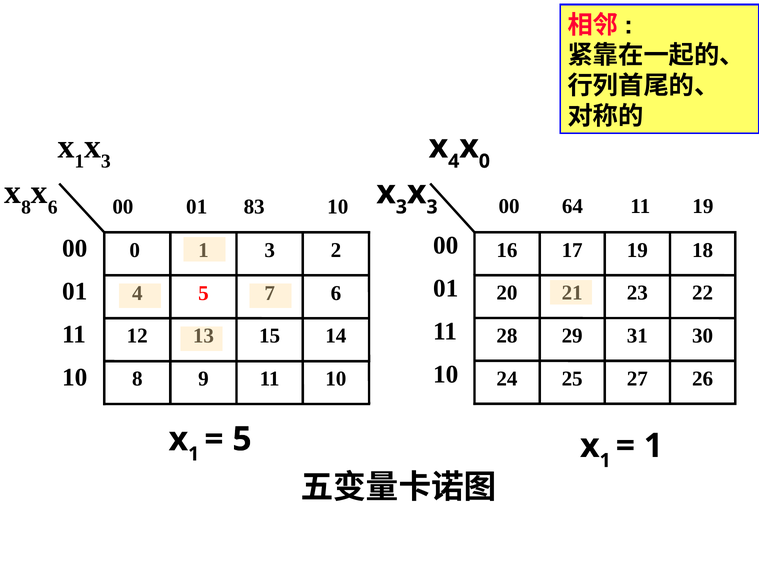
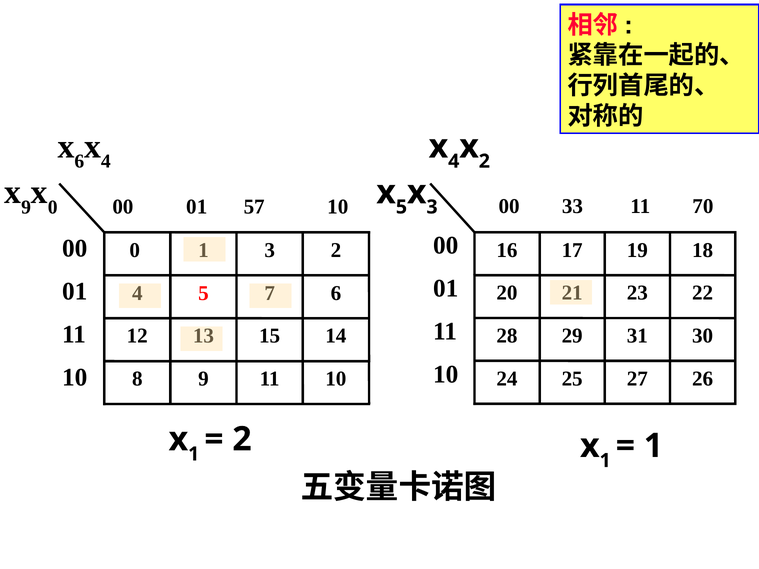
1: 1 -> 6 (79, 161)
3: 3 -> 4 (106, 161)
0: 0 -> 2 (484, 161)
8: 8 -> 9 (26, 207)
6: 6 -> 0 (53, 207)
3: 3 -> 5 (401, 207)
64: 64 -> 33 (572, 207)
11 19: 19 -> 70 (703, 207)
83: 83 -> 57 (254, 207)
5: 5 -> 2 (242, 439)
